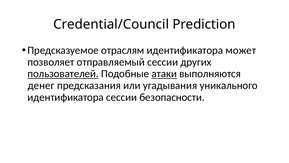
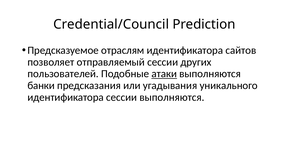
может: может -> сайтов (241, 50)
пользователей underline: present -> none (63, 74)
денег: денег -> банки (41, 85)
сессии безопасности: безопасности -> выполняются (172, 97)
